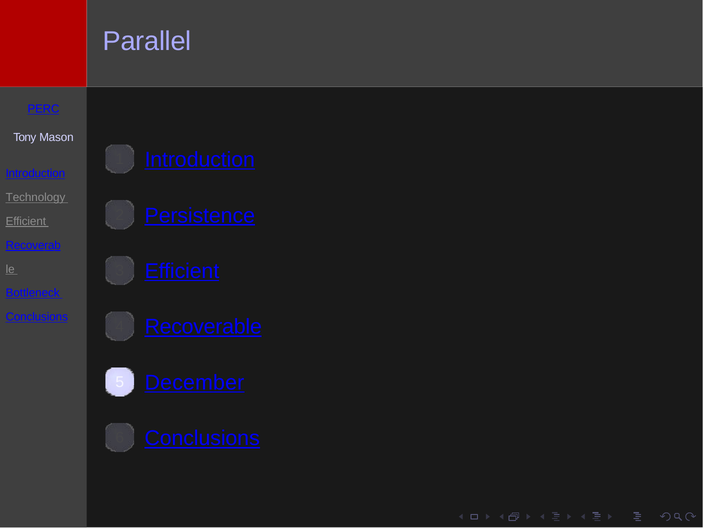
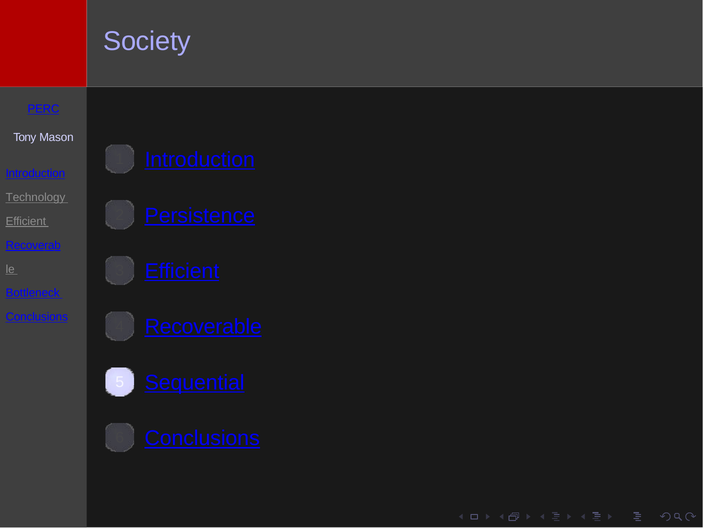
Parallel: Parallel -> Society (147, 41)
December: December -> Sequential (195, 382)
